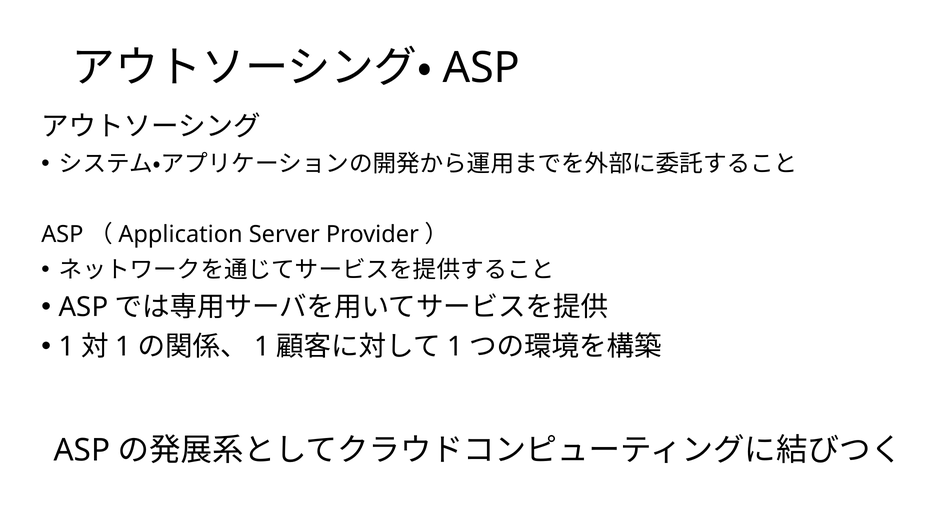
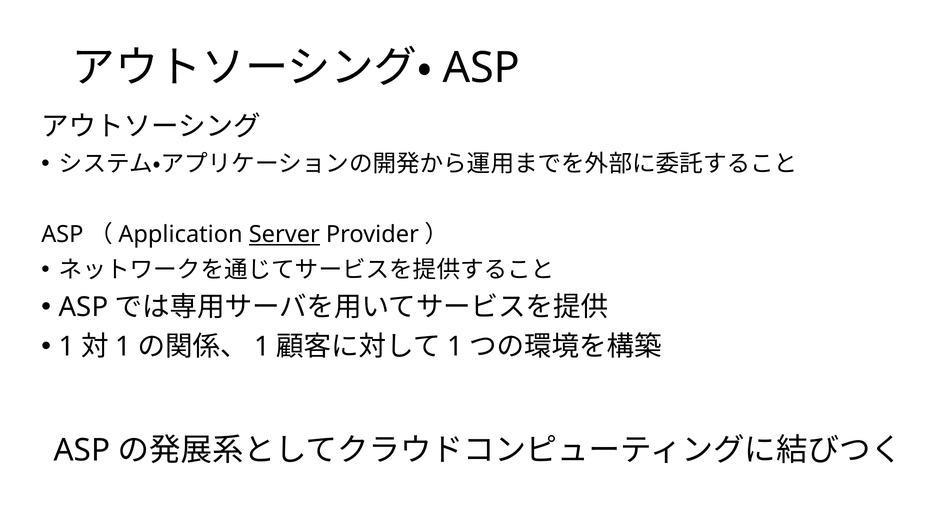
Server underline: none -> present (284, 235)
